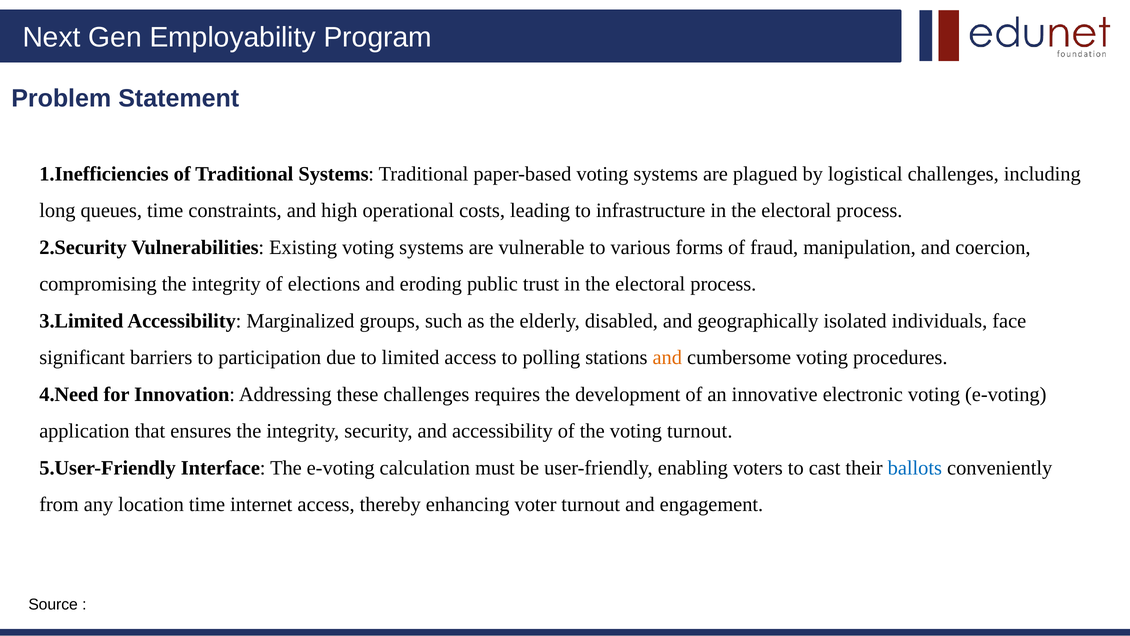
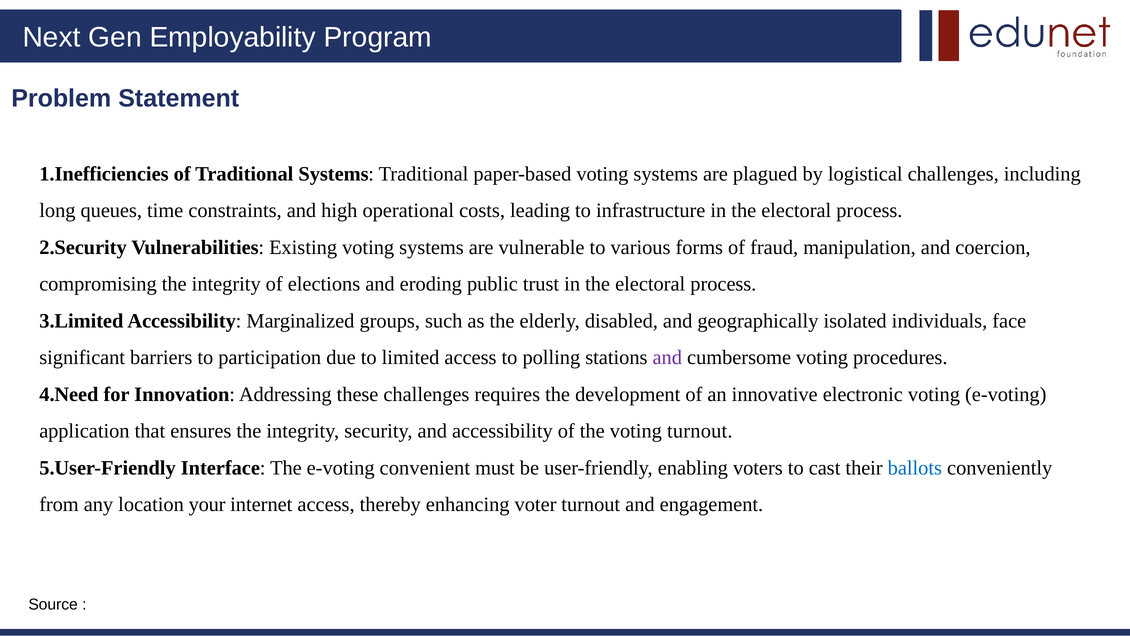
and colour: orange -> purple (667, 357)
calculation: calculation -> convenient (425, 468)
location time: time -> your (207, 504)
